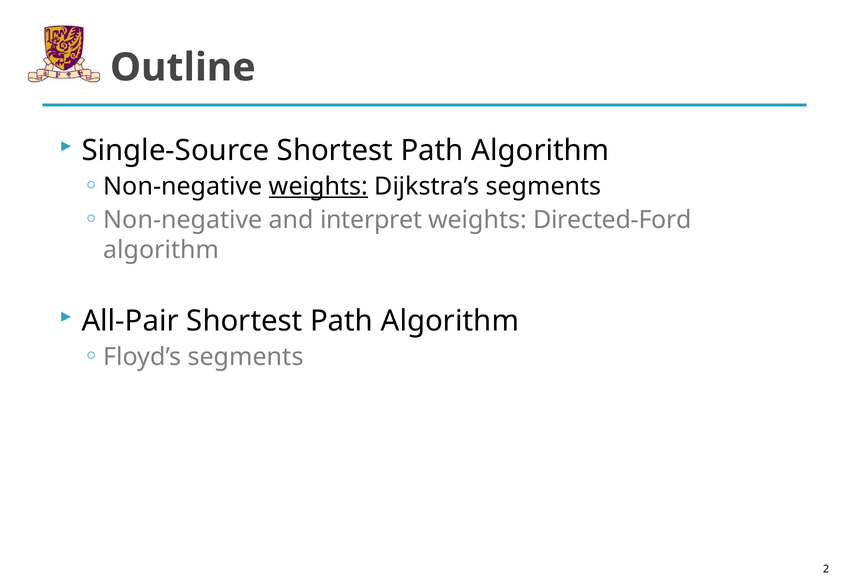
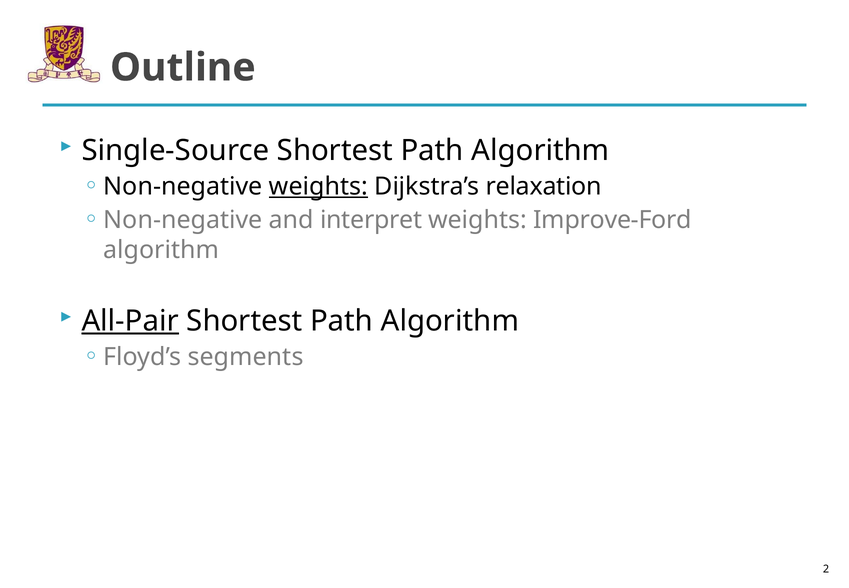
Dijkstra’s segments: segments -> relaxation (544, 186)
Directed-Ford: Directed-Ford -> Improve-Ford (612, 220)
All-Pair underline: none -> present (130, 321)
